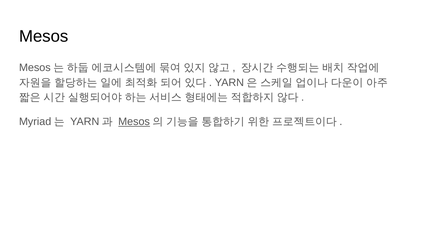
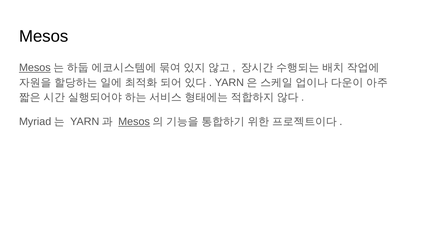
Mesos underline: none -> present (35, 68)
